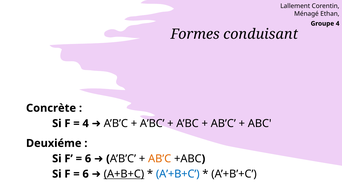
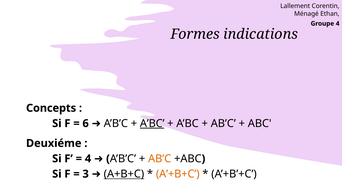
conduisant: conduisant -> indications (261, 34)
Concrète: Concrète -> Concepts (51, 108)
4: 4 -> 6 (86, 124)
A’BC underline: none -> present (152, 124)
6: 6 -> 4 (88, 159)
6: 6 -> 3 (86, 174)
A’+B+C colour: blue -> orange (178, 174)
